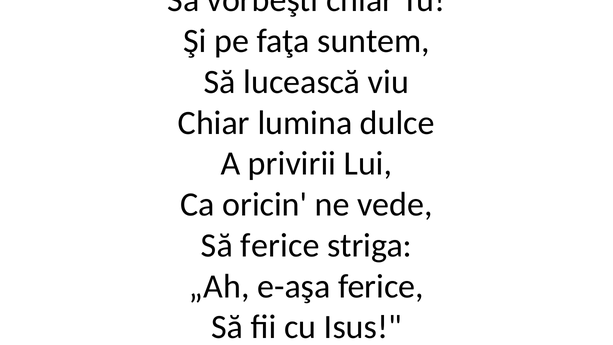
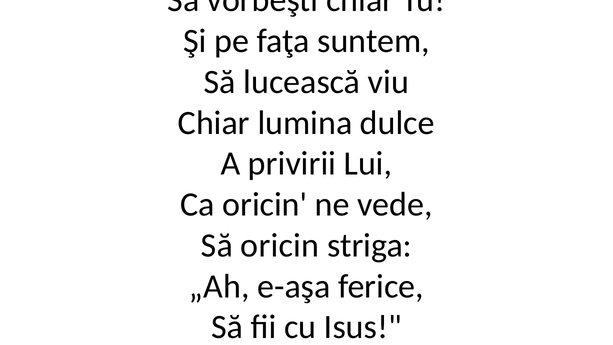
Să ferice: ferice -> oricin (280, 245)
